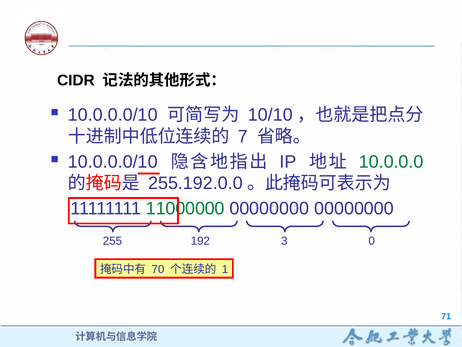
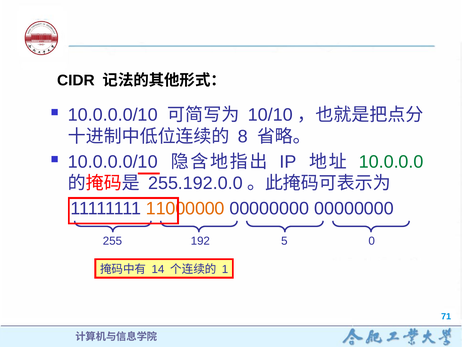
7: 7 -> 8 (243, 136)
11000000 colour: green -> orange (185, 208)
3: 3 -> 5 (284, 241)
70: 70 -> 14 (158, 269)
